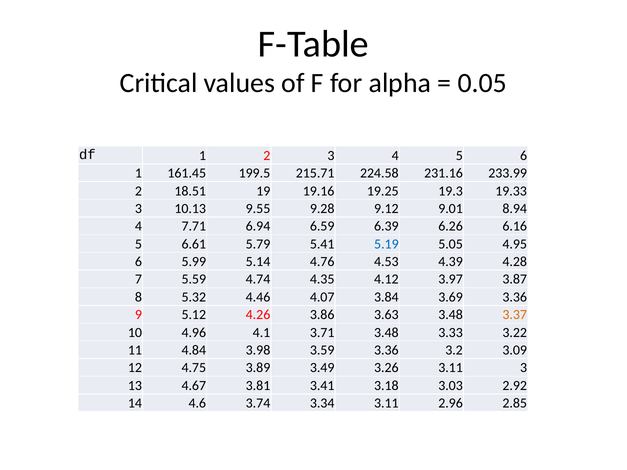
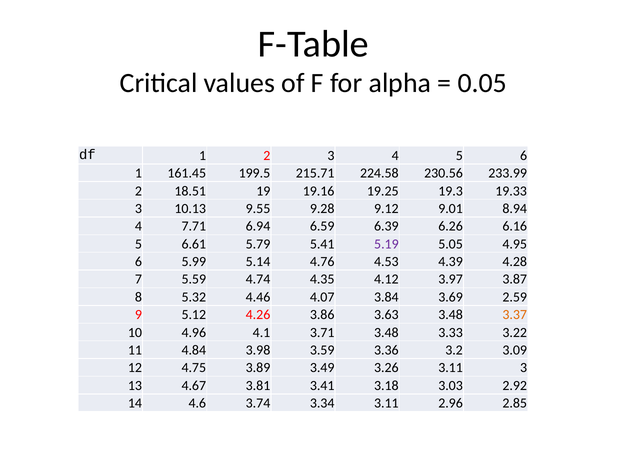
231.16: 231.16 -> 230.56 (444, 173)
5.19 colour: blue -> purple (386, 244)
3.69 3.36: 3.36 -> 2.59 (515, 297)
